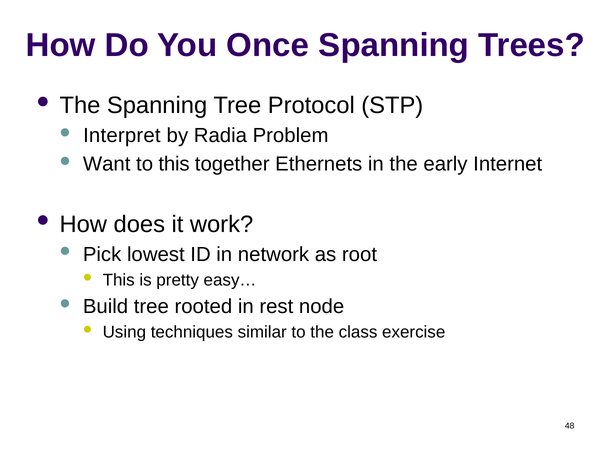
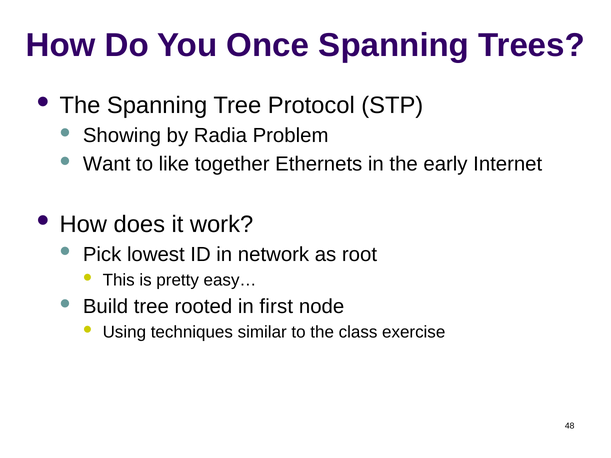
Interpret: Interpret -> Showing (122, 136)
to this: this -> like (174, 164)
rest: rest -> first (276, 307)
